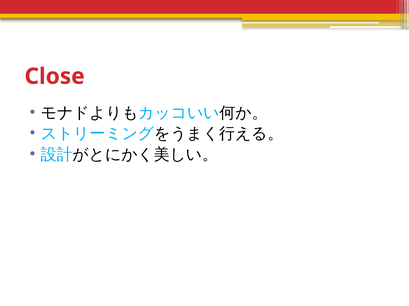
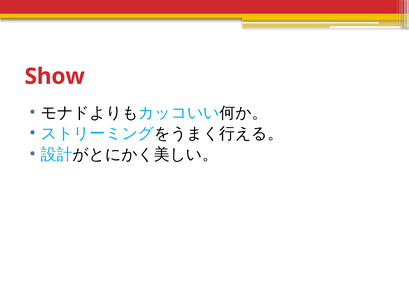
Close: Close -> Show (55, 77)
